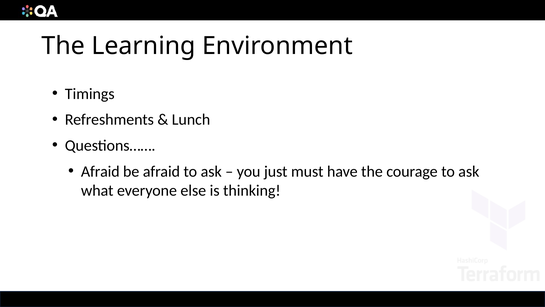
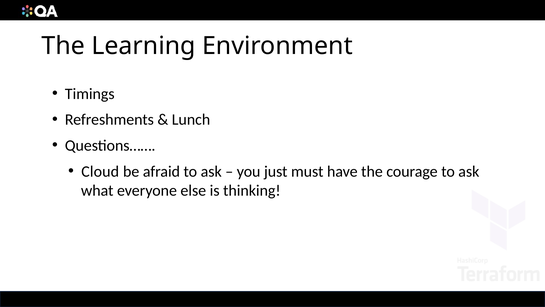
Afraid: Afraid -> Cloud (100, 171)
